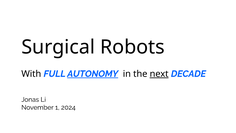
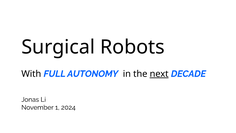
AUTONOMY underline: present -> none (93, 74)
